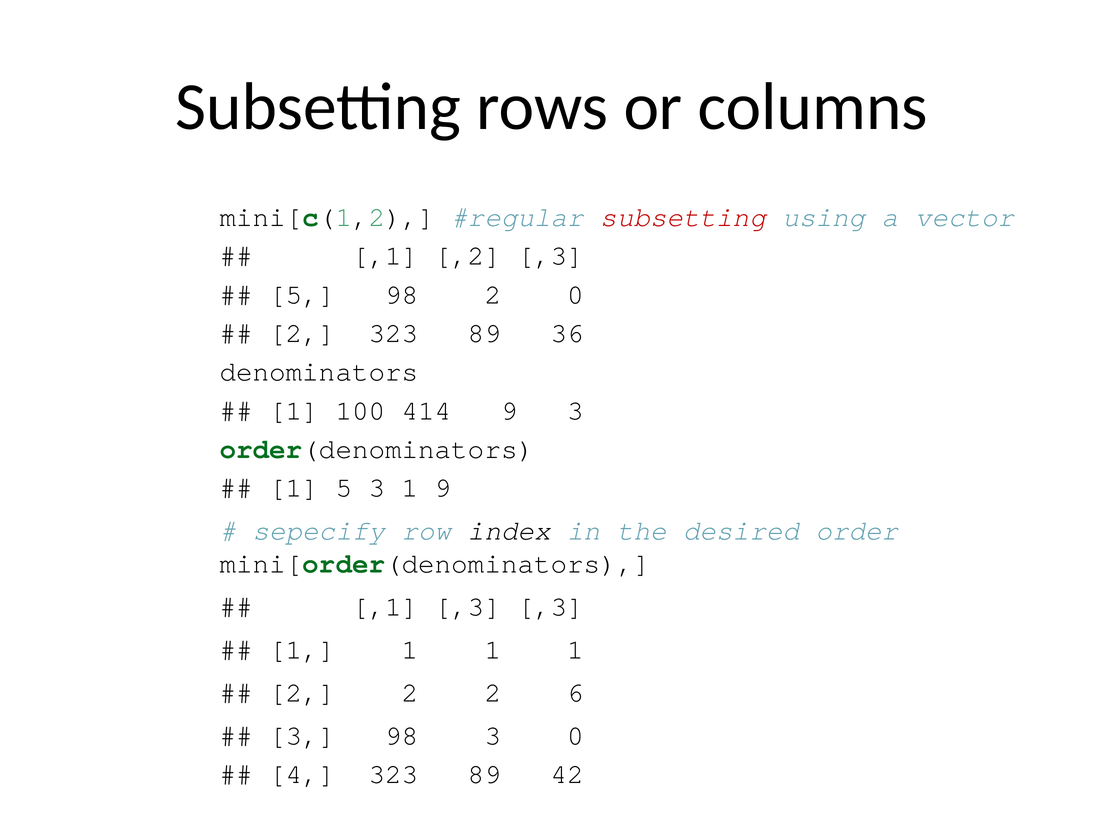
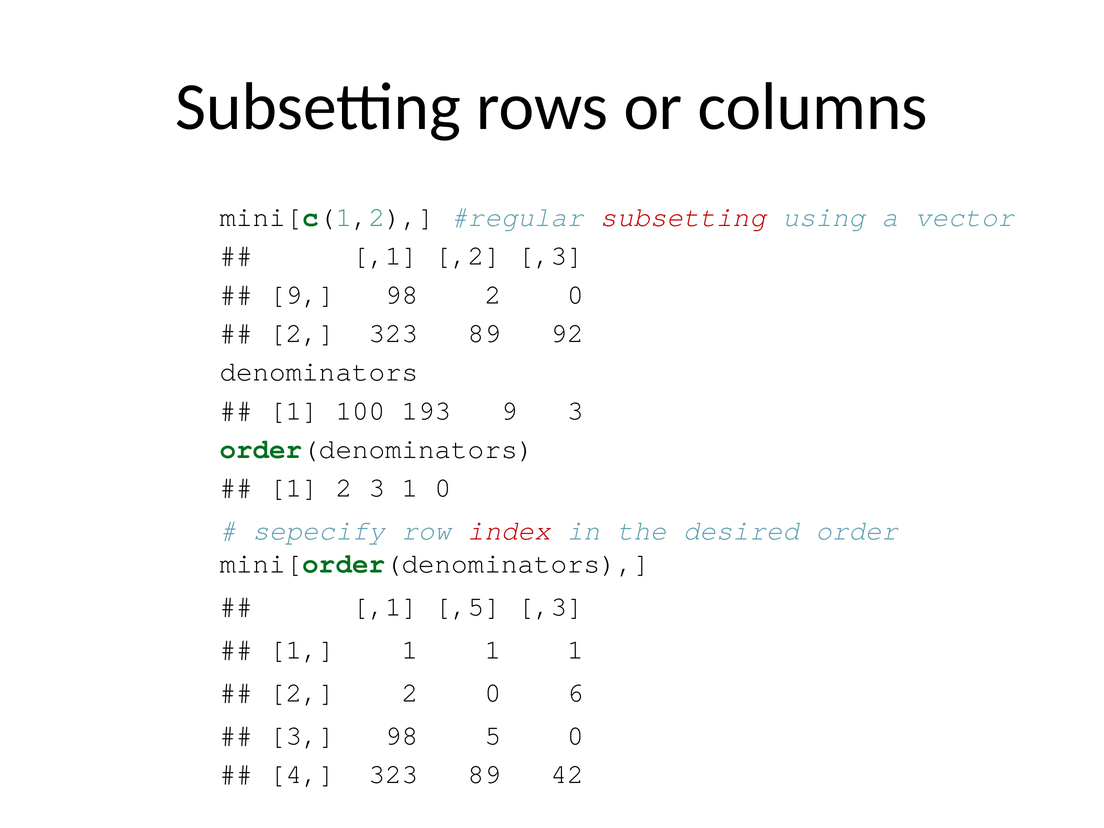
5: 5 -> 9 (302, 294)
36: 36 -> 92 (567, 333)
414: 414 -> 193 (427, 410)
1 5: 5 -> 2 (344, 488)
1 9: 9 -> 0 (443, 488)
index colour: black -> red (509, 531)
,1 ,3: ,3 -> ,5 (468, 607)
2 2 2: 2 -> 0 (493, 693)
98 3: 3 -> 5 (493, 736)
